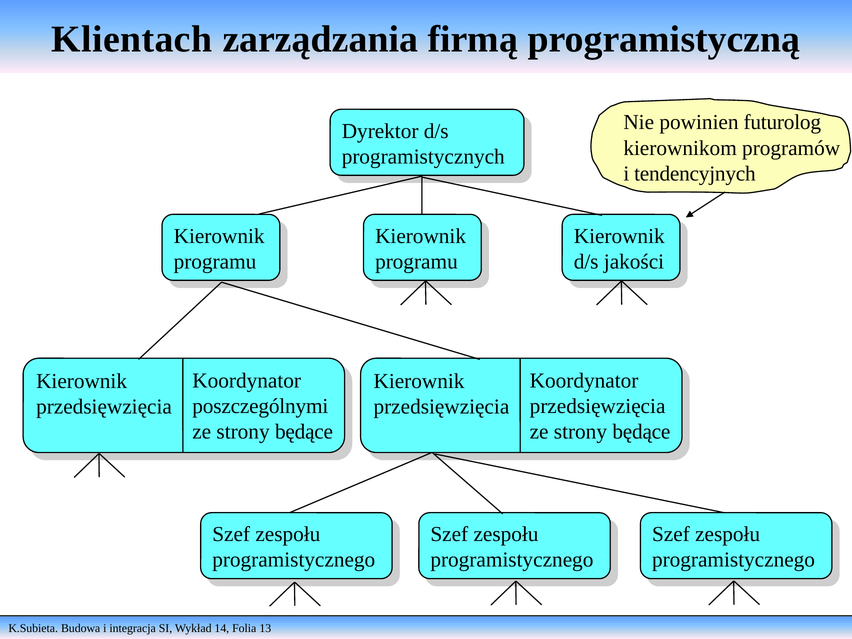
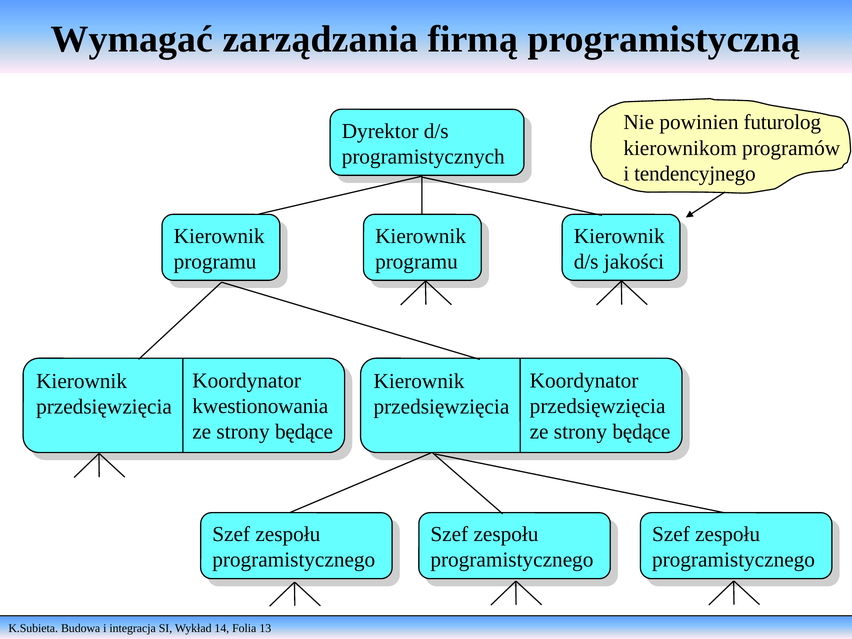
Klientach: Klientach -> Wymagać (132, 39)
tendencyjnych: tendencyjnych -> tendencyjnego (695, 174)
poszczególnymi: poszczególnymi -> kwestionowania (260, 406)
